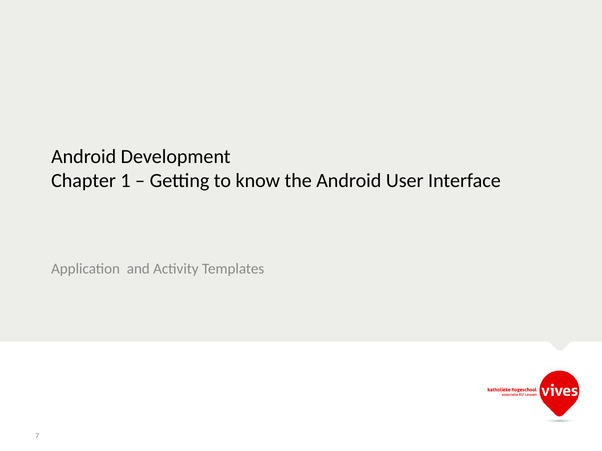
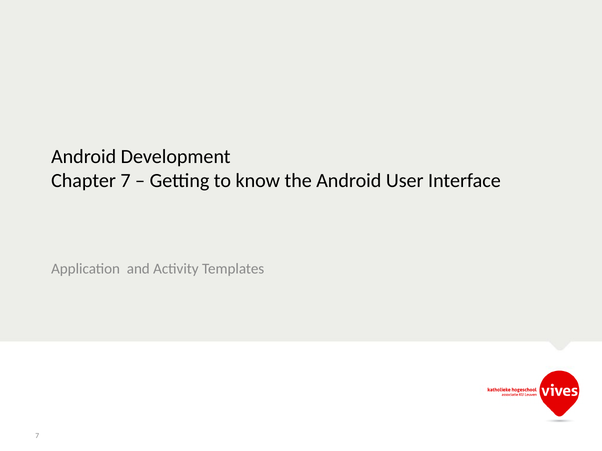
Chapter 1: 1 -> 7 (126, 181)
